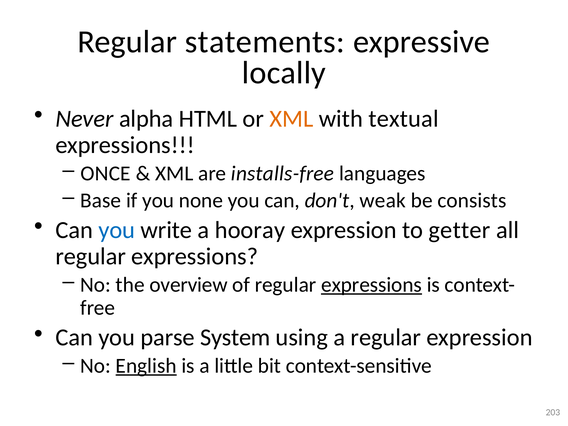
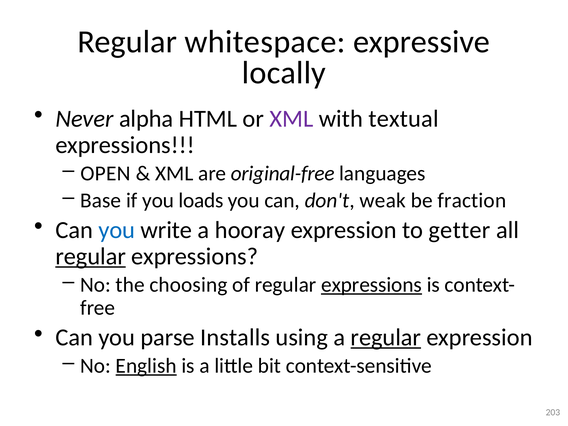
statements: statements -> whitespace (265, 42)
XML colour: orange -> purple (291, 119)
ONCE: ONCE -> OPEN (106, 173)
installs-free: installs-free -> original-free (283, 173)
none: none -> loads (201, 200)
consists: consists -> fraction (472, 200)
regular underline: none -> present (91, 256)
overview: overview -> choosing (188, 285)
System: System -> Installs (235, 338)
regular underline: none -> present (386, 338)
